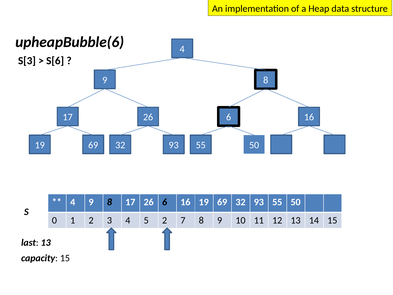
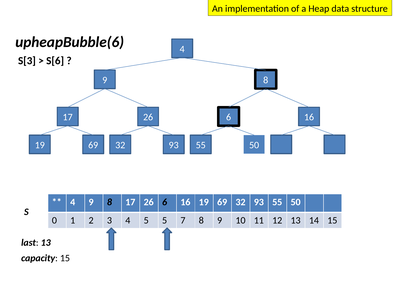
5 2: 2 -> 5 (165, 220)
